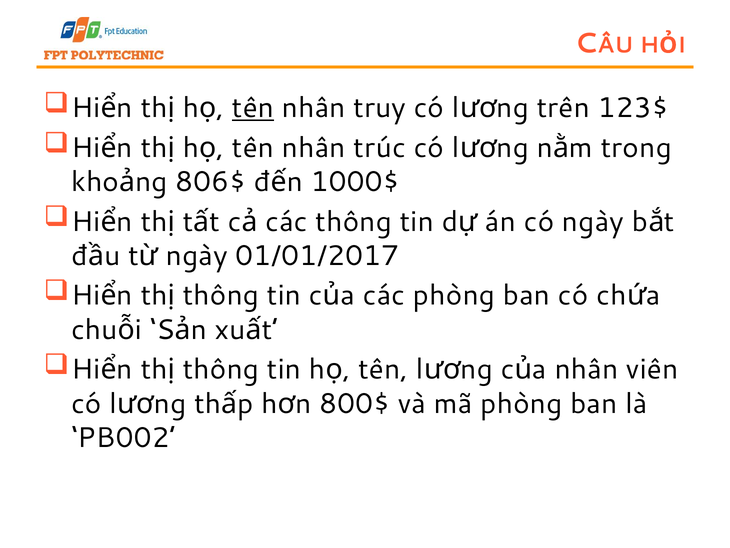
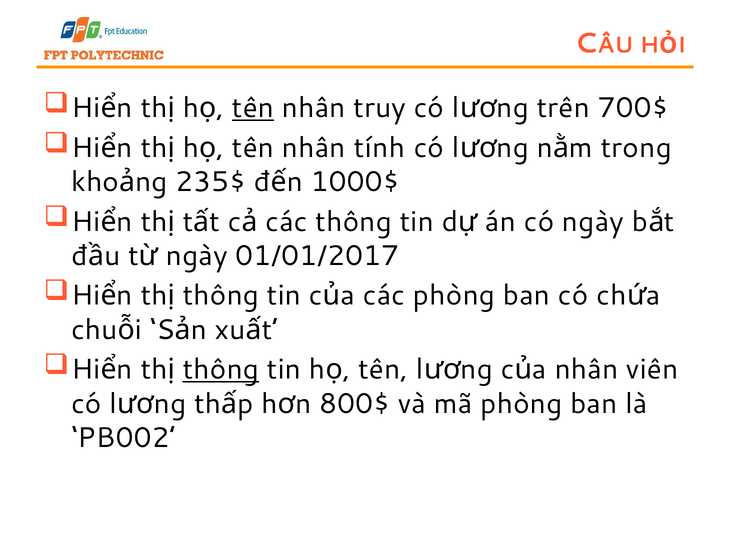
123$: 123$ -> 700$ (633, 108)
trúc: trúc -> tính (380, 148)
806$: 806$ -> 235$ (211, 182)
thông underline: none -> present (221, 369)
